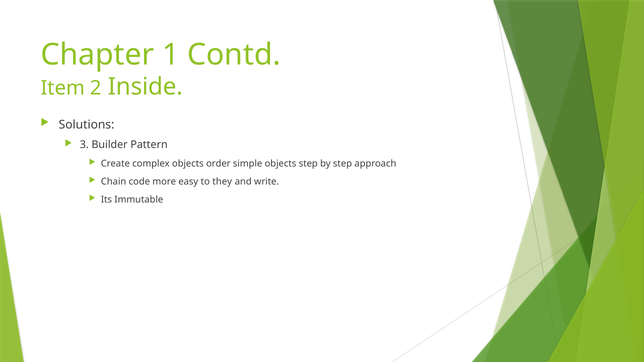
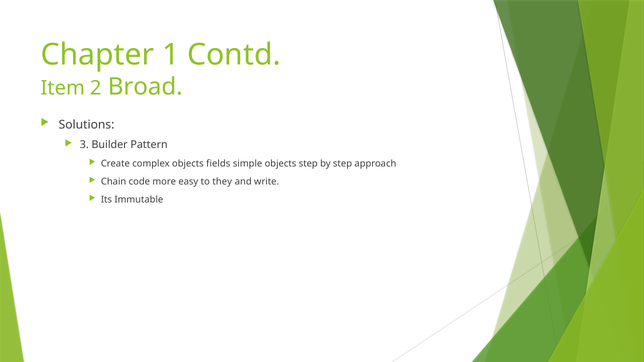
Inside: Inside -> Broad (145, 87)
order: order -> fields (218, 164)
